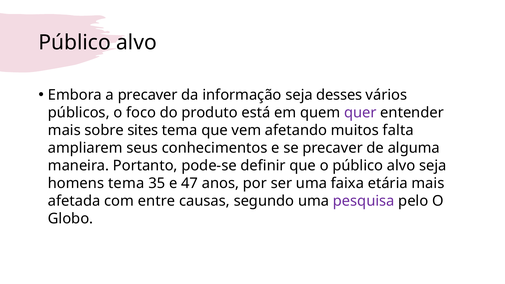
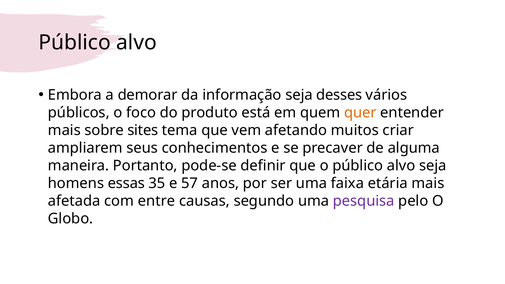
a precaver: precaver -> demorar (148, 95)
quer colour: purple -> orange (360, 113)
falta: falta -> criar (398, 130)
homens tema: tema -> essas (126, 183)
47: 47 -> 57 (190, 183)
